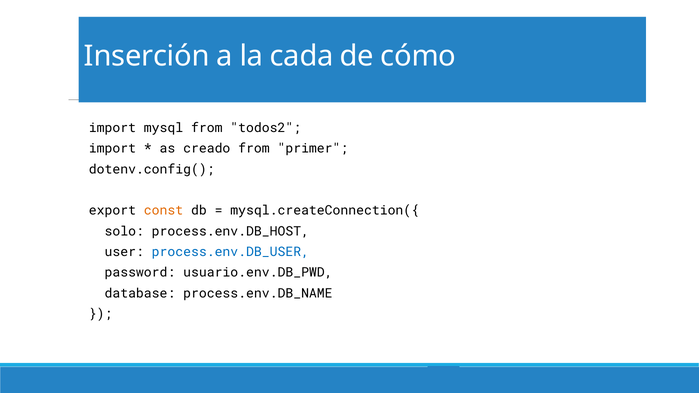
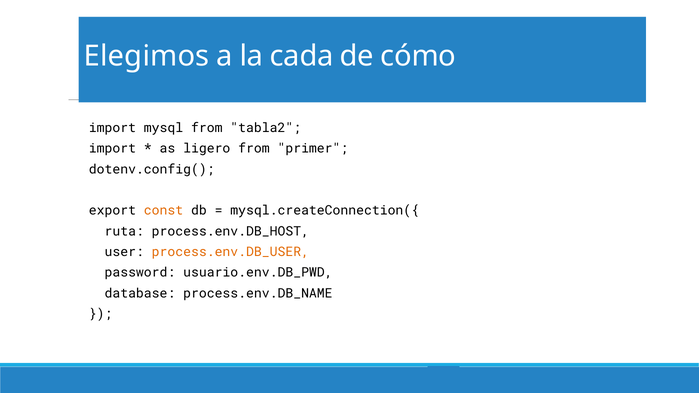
Inserción: Inserción -> Elegimos (147, 56)
todos2: todos2 -> tabla2 (266, 128)
creado: creado -> ligero (207, 149)
solo: solo -> ruta (124, 231)
process.env.DB_USER colour: blue -> orange (230, 252)
